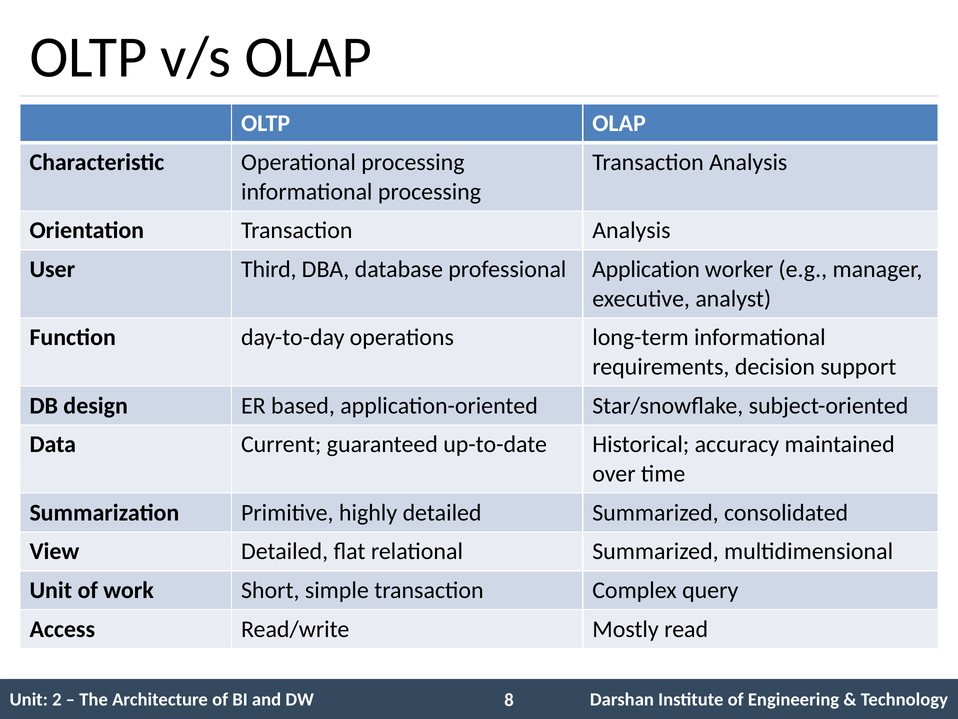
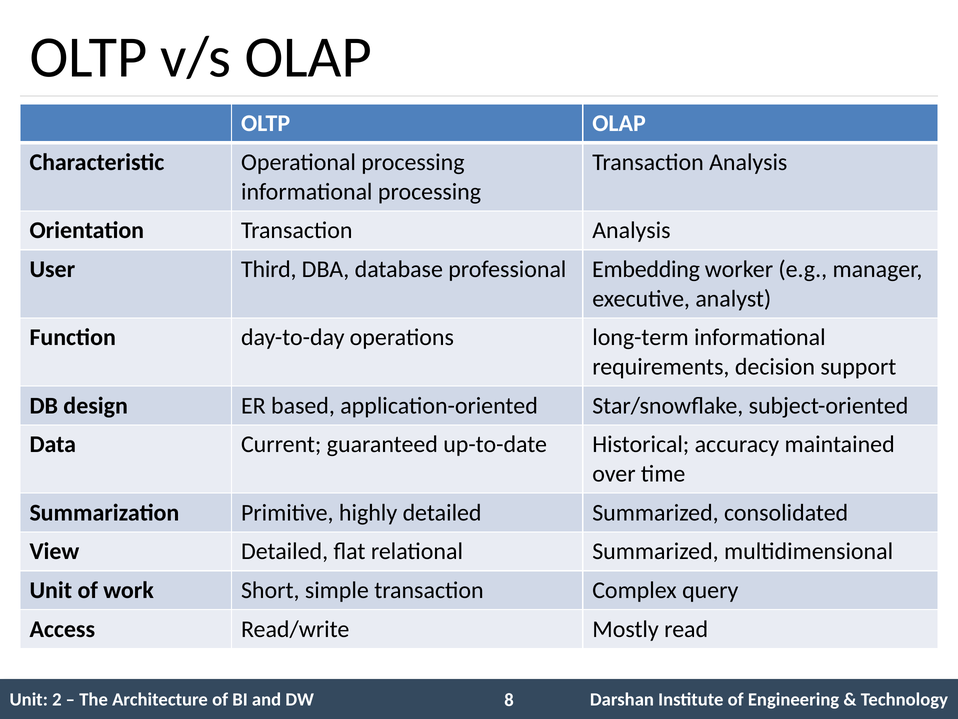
Application: Application -> Embedding (646, 269)
